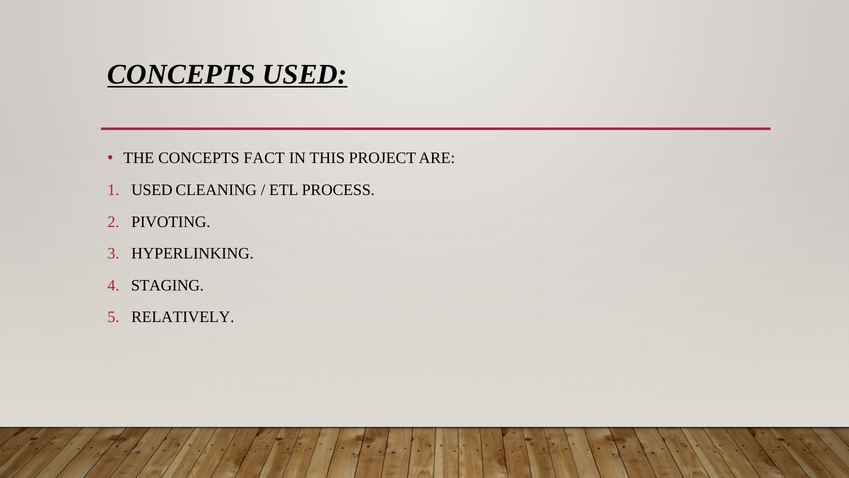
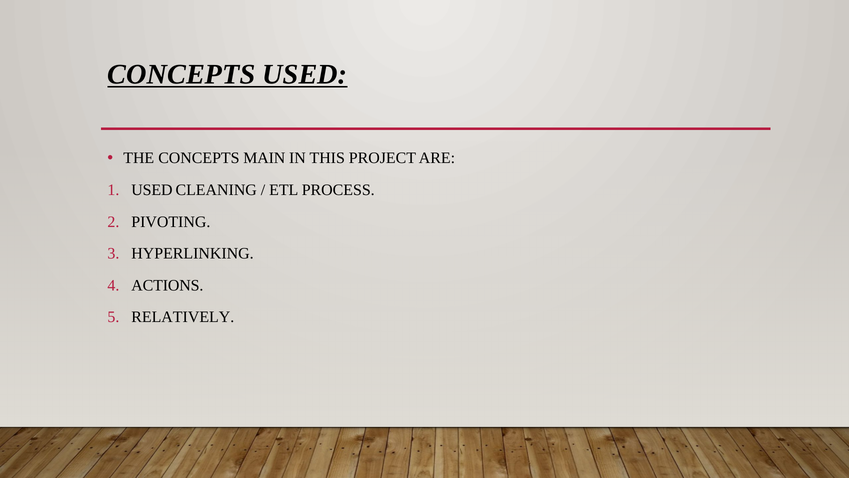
FACT: FACT -> MAIN (264, 158)
STAGING: STAGING -> ACTIONS (167, 285)
